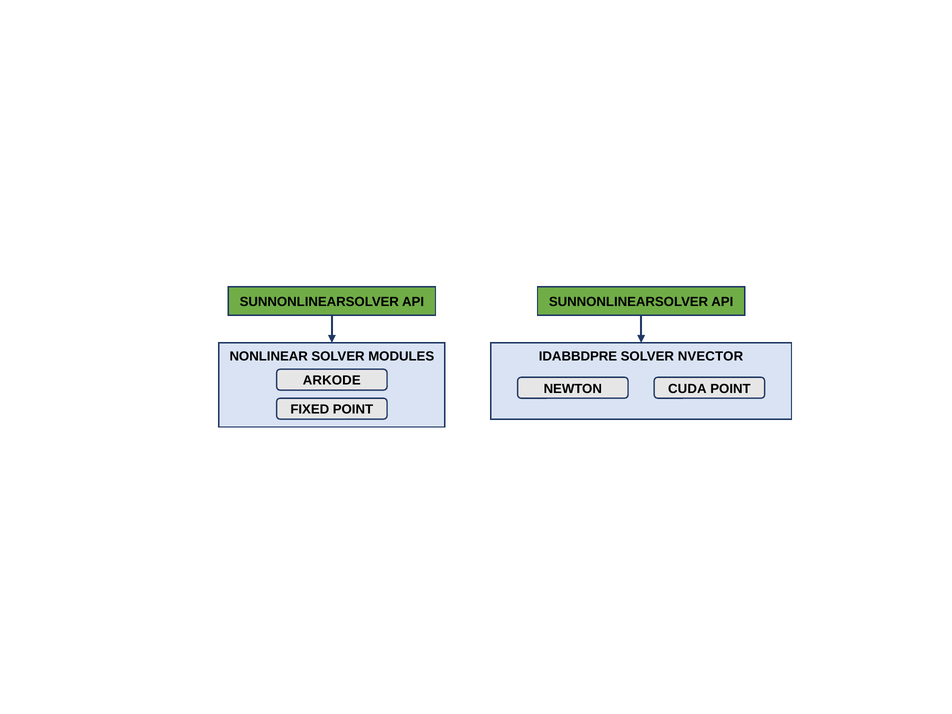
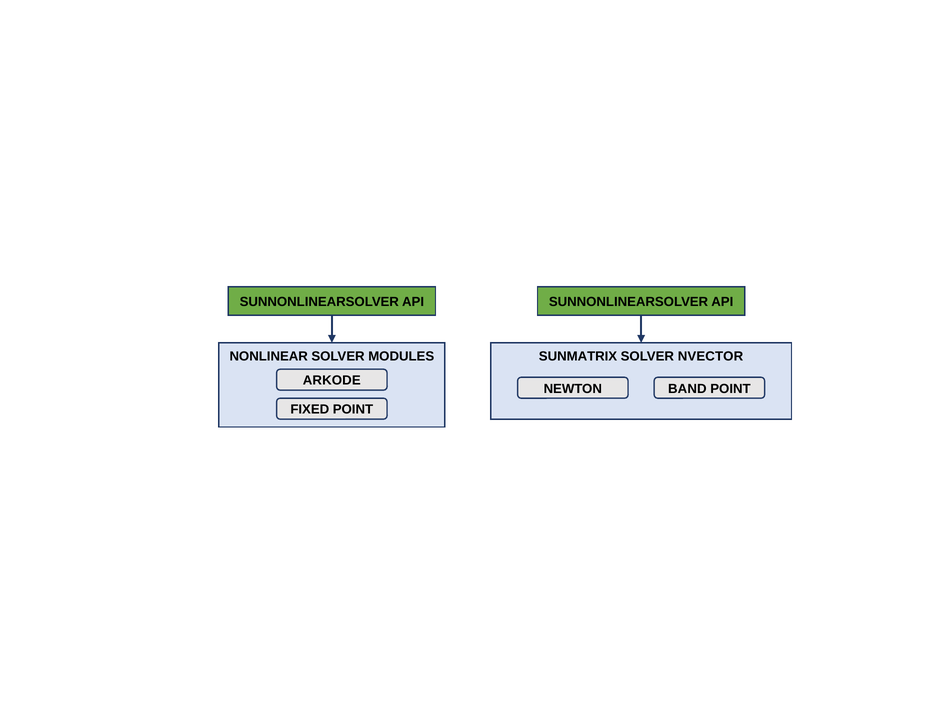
IDABBDPRE: IDABBDPRE -> SUNMATRIX (578, 356)
CUDA: CUDA -> BAND (687, 389)
